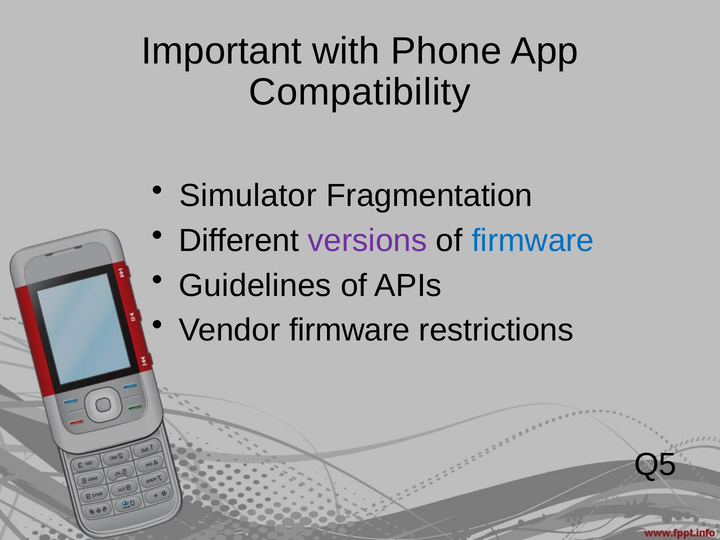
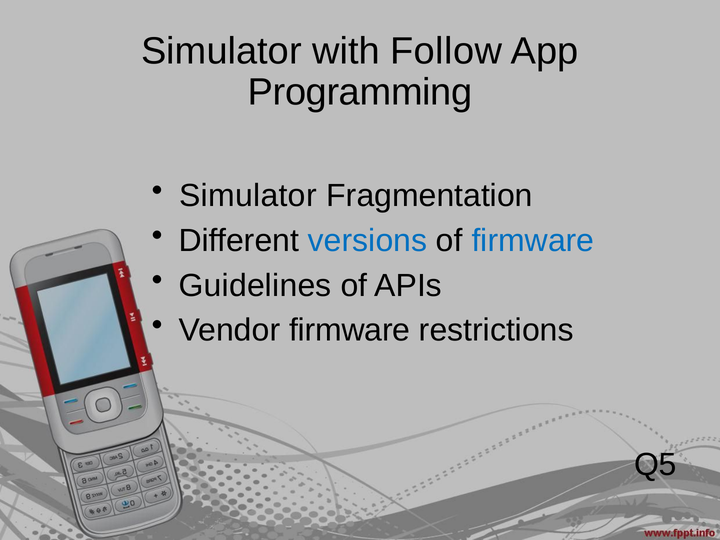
Important: Important -> Simulator (221, 51)
Phone: Phone -> Follow (446, 51)
Compatibility: Compatibility -> Programming (360, 92)
versions colour: purple -> blue (368, 241)
